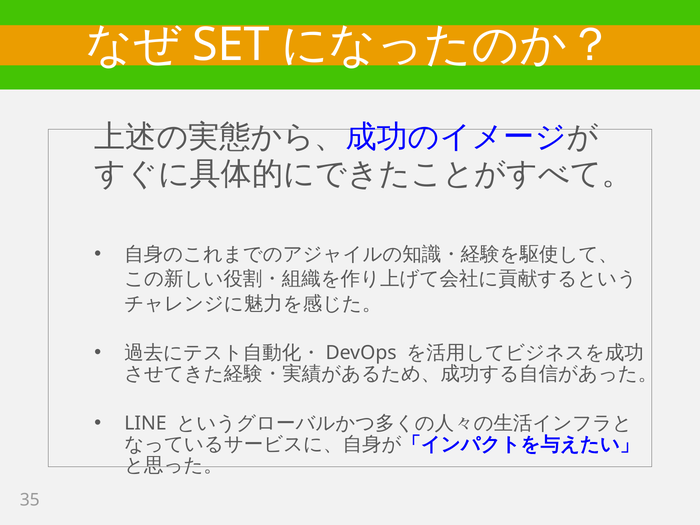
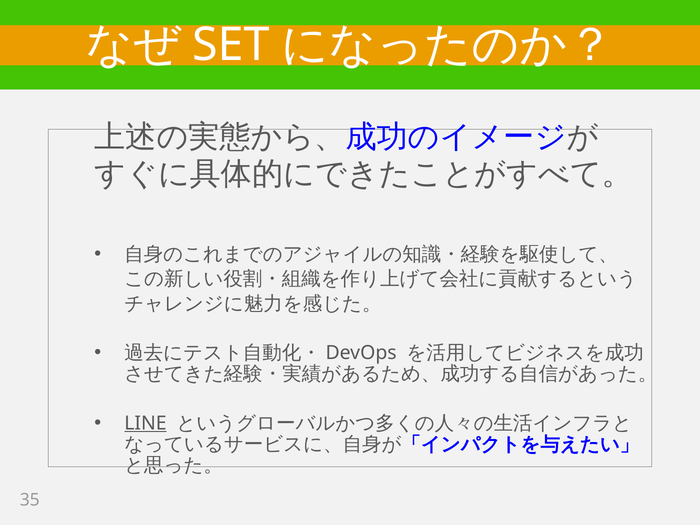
LINE underline: none -> present (145, 423)
